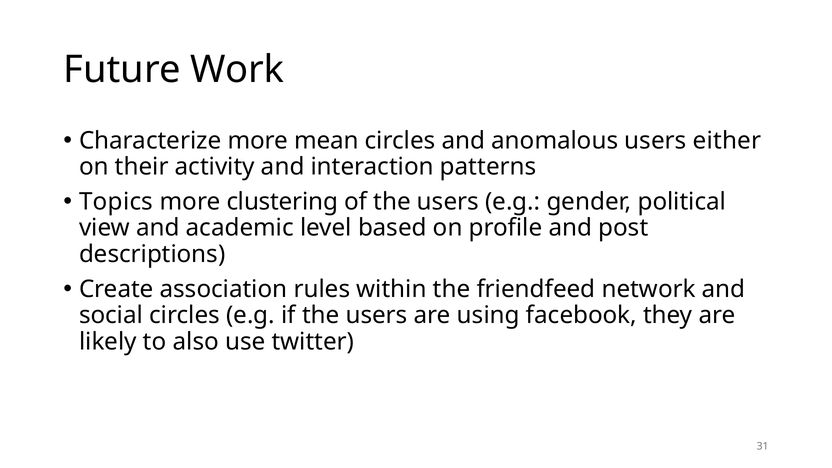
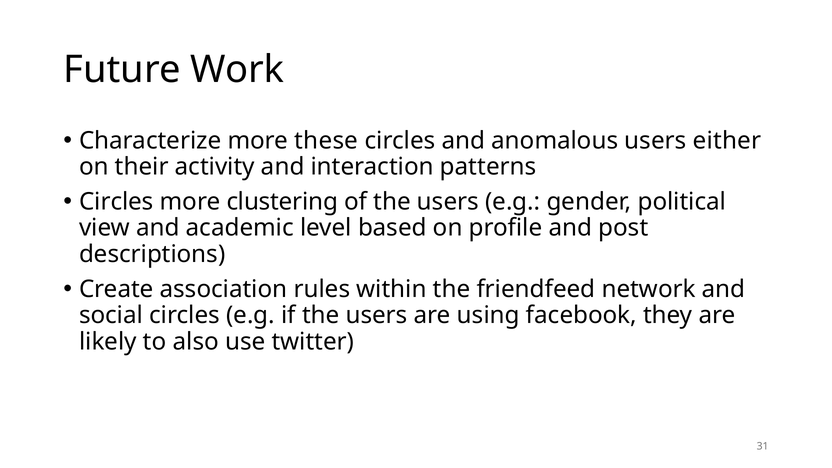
mean: mean -> these (326, 141)
Topics: Topics -> Circles (116, 202)
